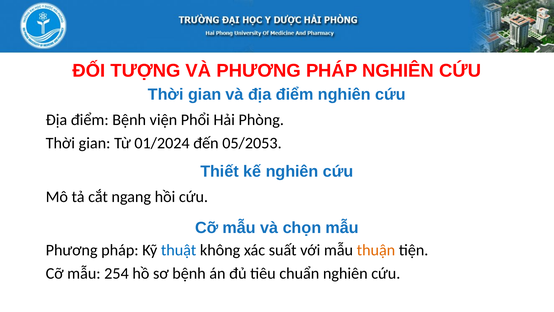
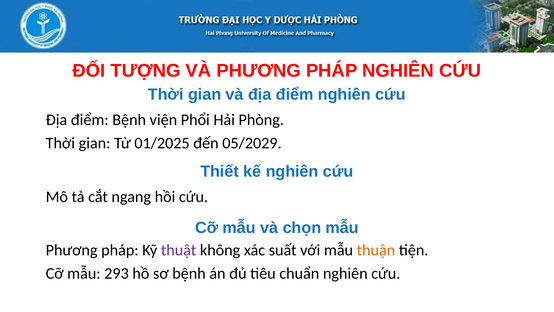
01/2024: 01/2024 -> 01/2025 (162, 143)
05/2053: 05/2053 -> 05/2029 (252, 143)
thuật colour: blue -> purple (179, 250)
254: 254 -> 293 (117, 273)
